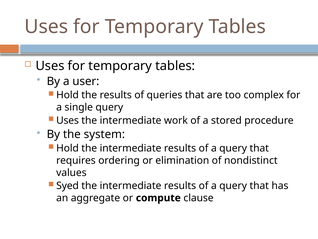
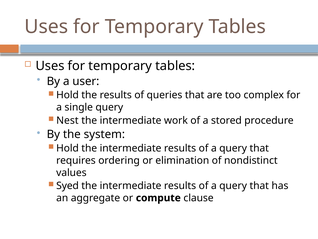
Uses: Uses -> Nest (67, 120)
